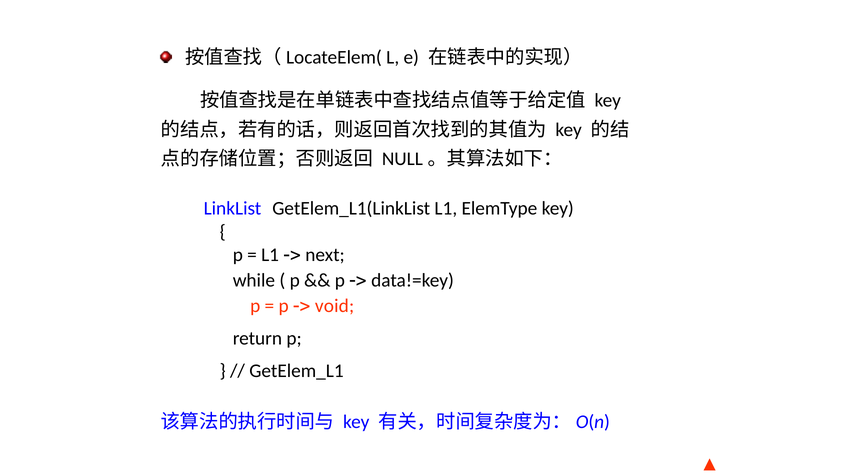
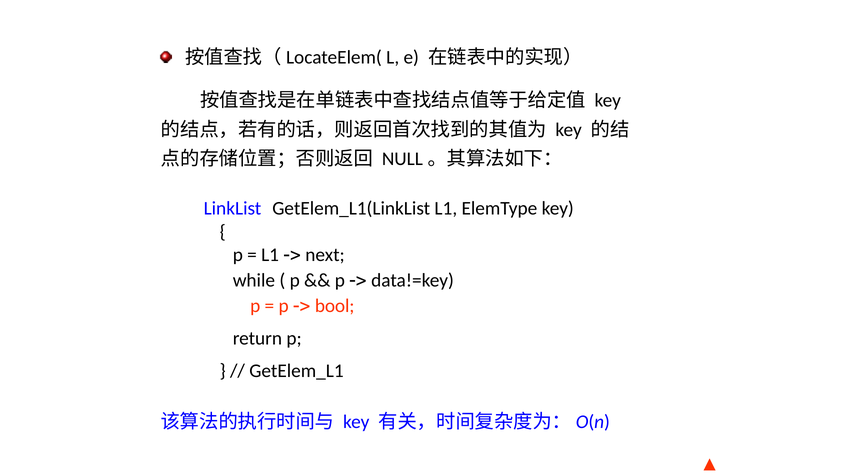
void: void -> bool (335, 306)
